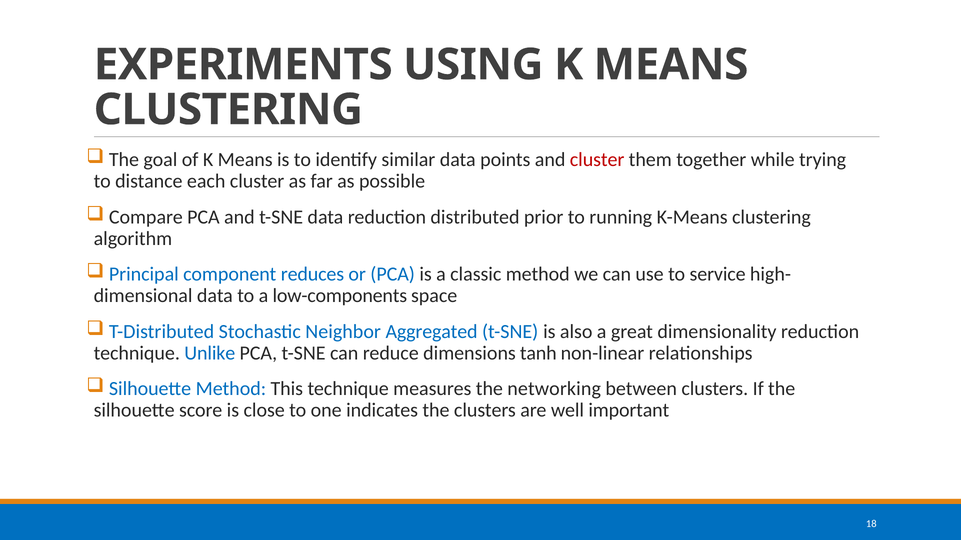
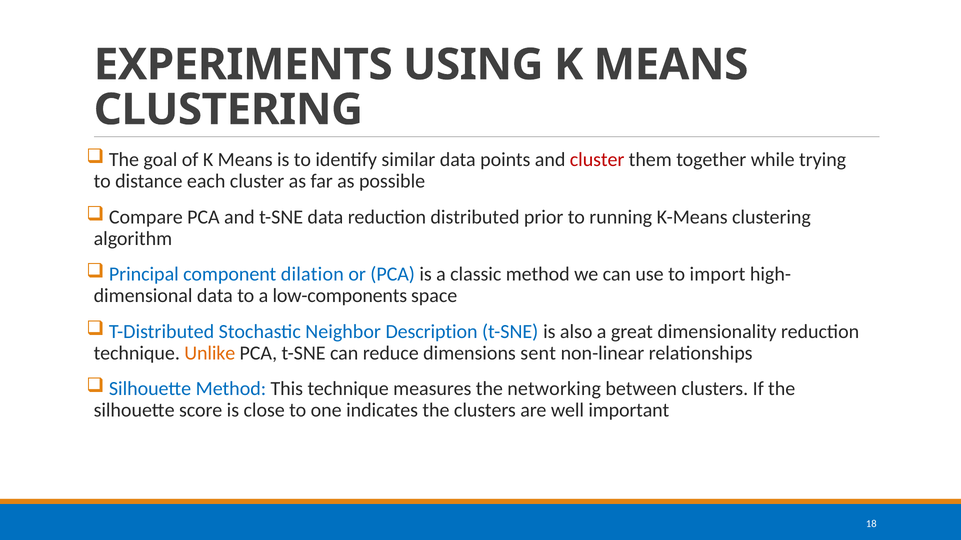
reduces: reduces -> dilation (312, 274)
service: service -> import (717, 274)
Aggregated: Aggregated -> Description (432, 332)
Unlike colour: blue -> orange (210, 353)
tanh: tanh -> sent (538, 353)
